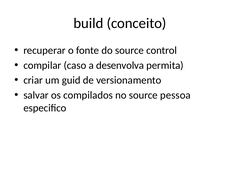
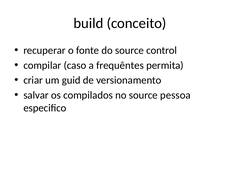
desenvolva: desenvolva -> frequêntes (120, 65)
